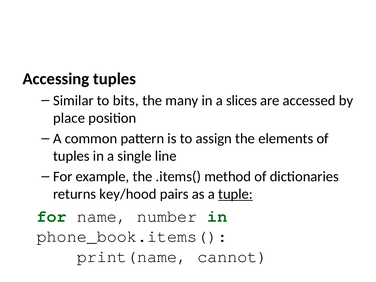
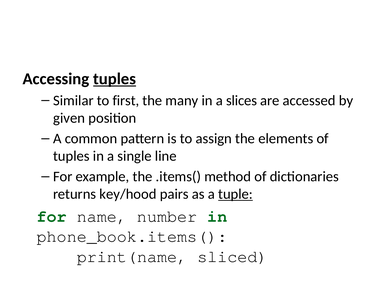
tuples underline: none -> present (115, 79)
bits: bits -> first (126, 100)
place: place -> given (69, 118)
cannot: cannot -> sliced (232, 257)
